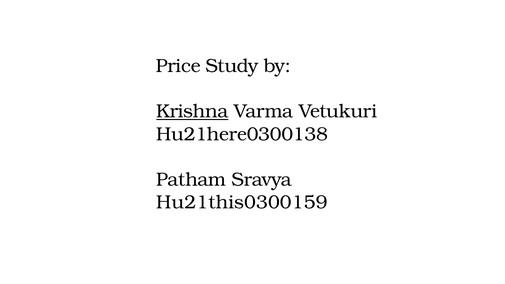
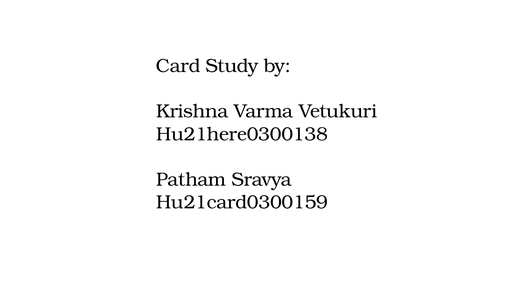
Price: Price -> Card (178, 66)
Krishna underline: present -> none (192, 111)
Hu21this0300159: Hu21this0300159 -> Hu21card0300159 (242, 202)
